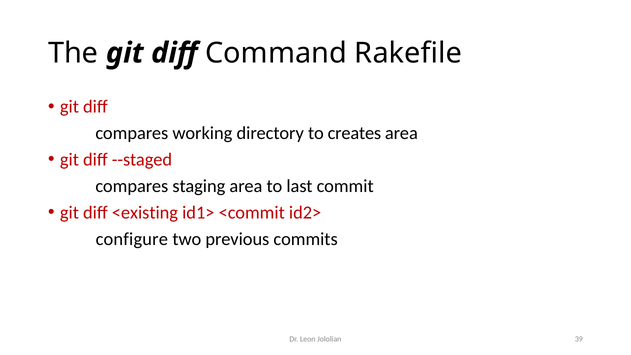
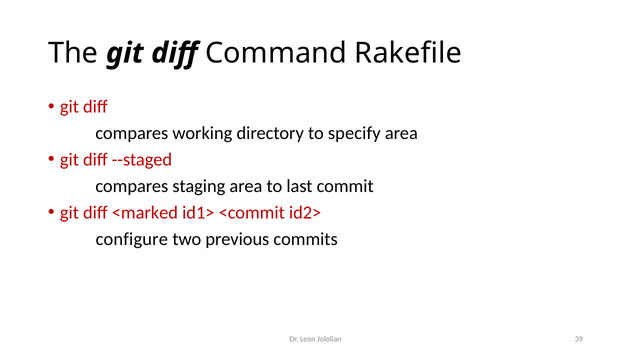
creates: creates -> specify (354, 133)
<existing: <existing -> <marked (145, 213)
